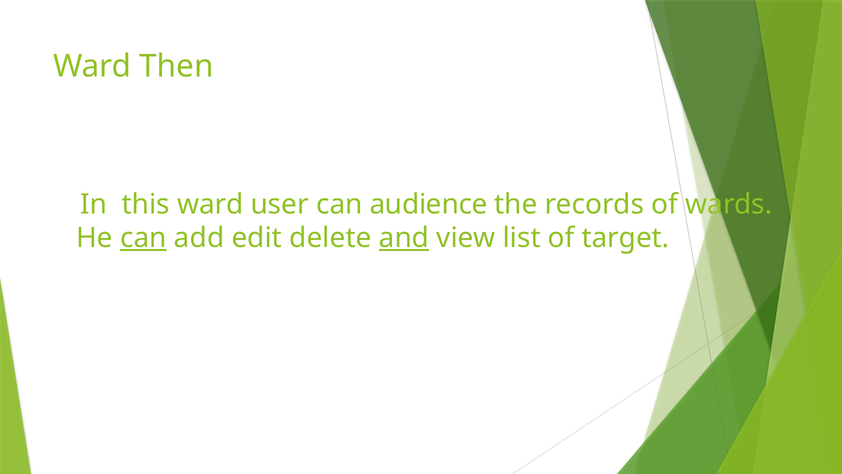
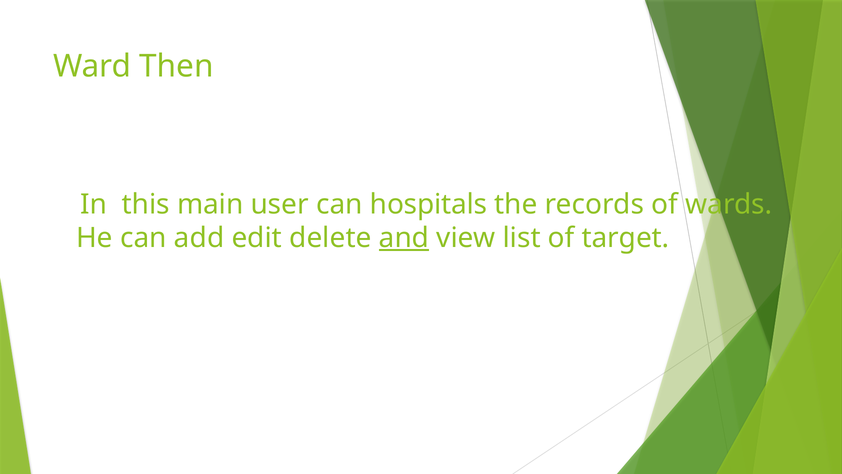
this ward: ward -> main (210, 204)
audience: audience -> hospitals (429, 204)
can underline: present -> none (143, 238)
